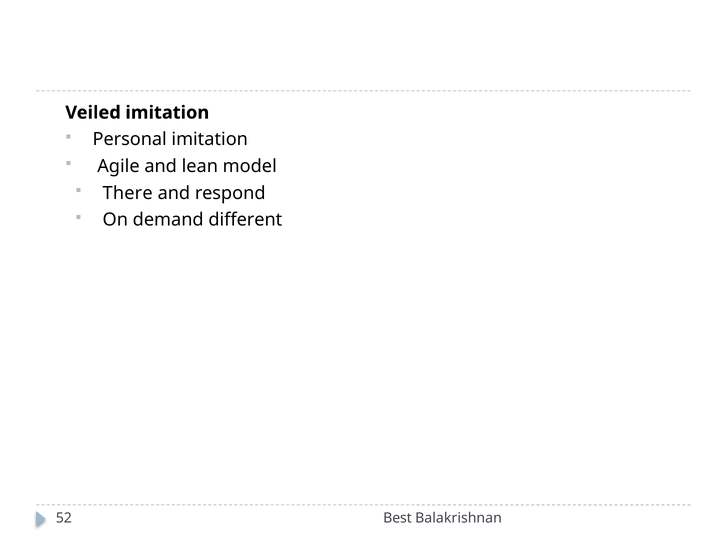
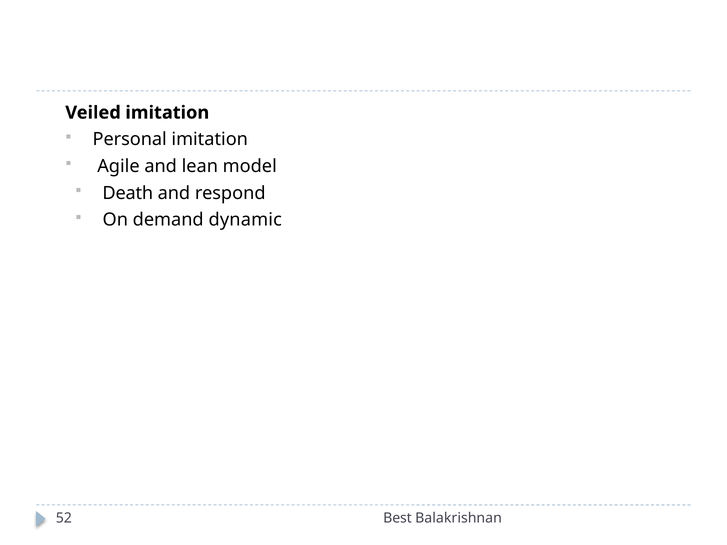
There: There -> Death (128, 193)
different: different -> dynamic (245, 220)
